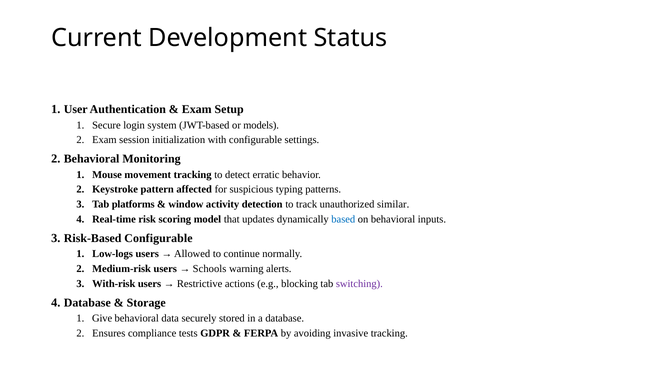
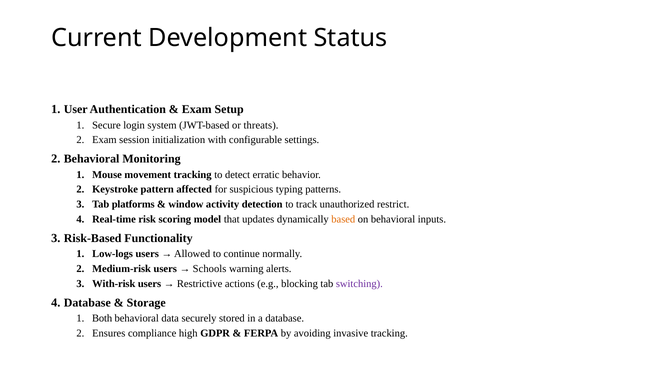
models: models -> threats (261, 125)
similar: similar -> restrict (393, 204)
based colour: blue -> orange (343, 219)
Risk-Based Configurable: Configurable -> Functionality (158, 238)
Give: Give -> Both (102, 318)
tests: tests -> high (188, 333)
